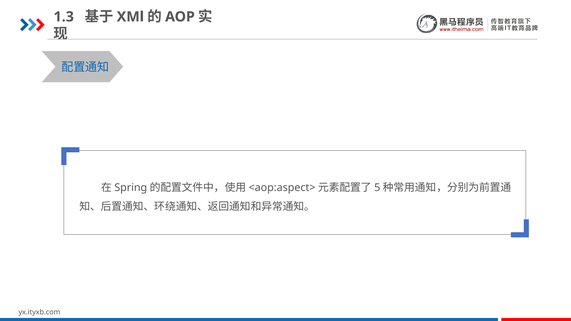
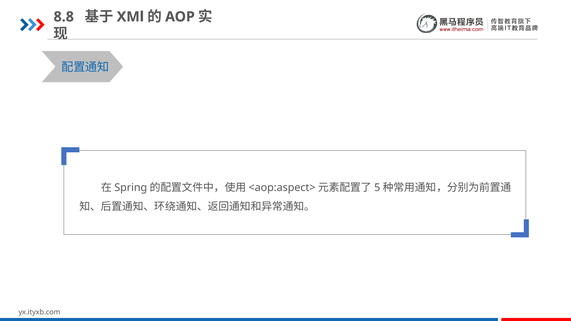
1.3: 1.3 -> 8.8 (64, 17)
